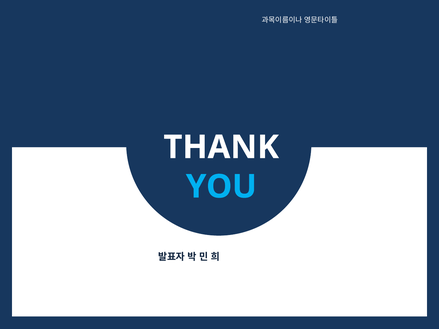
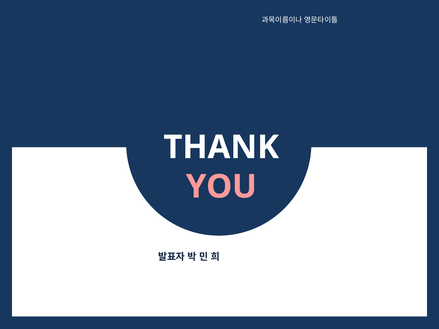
YOU colour: light blue -> pink (221, 187)
